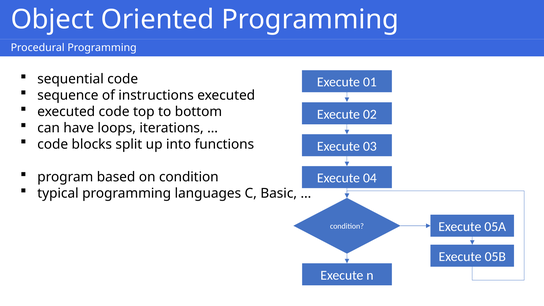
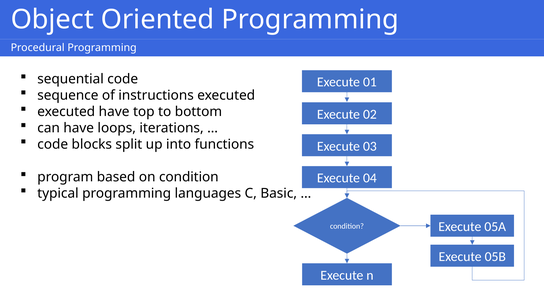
executed code: code -> have (114, 112)
